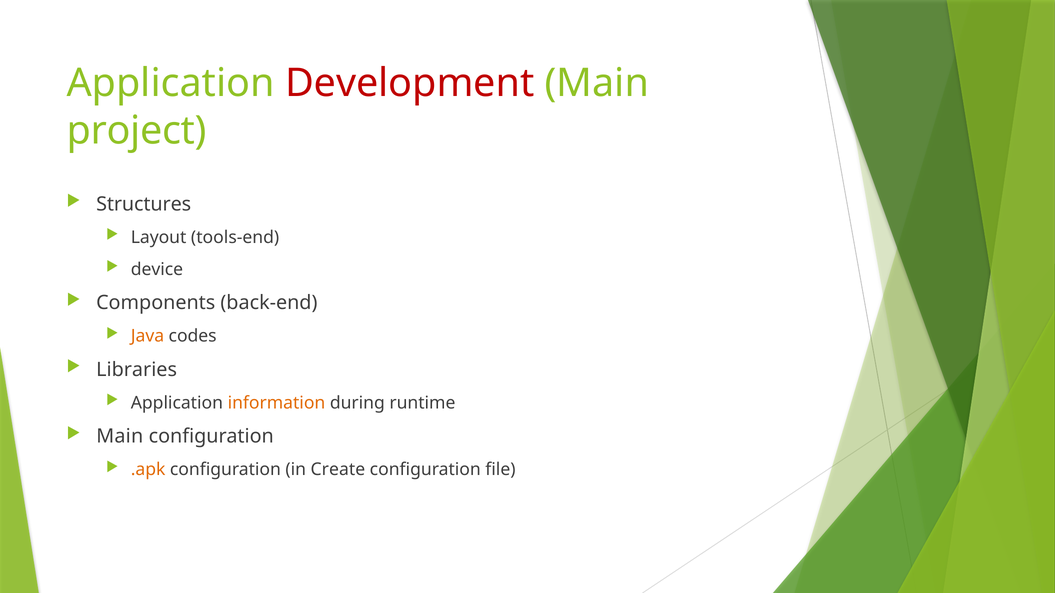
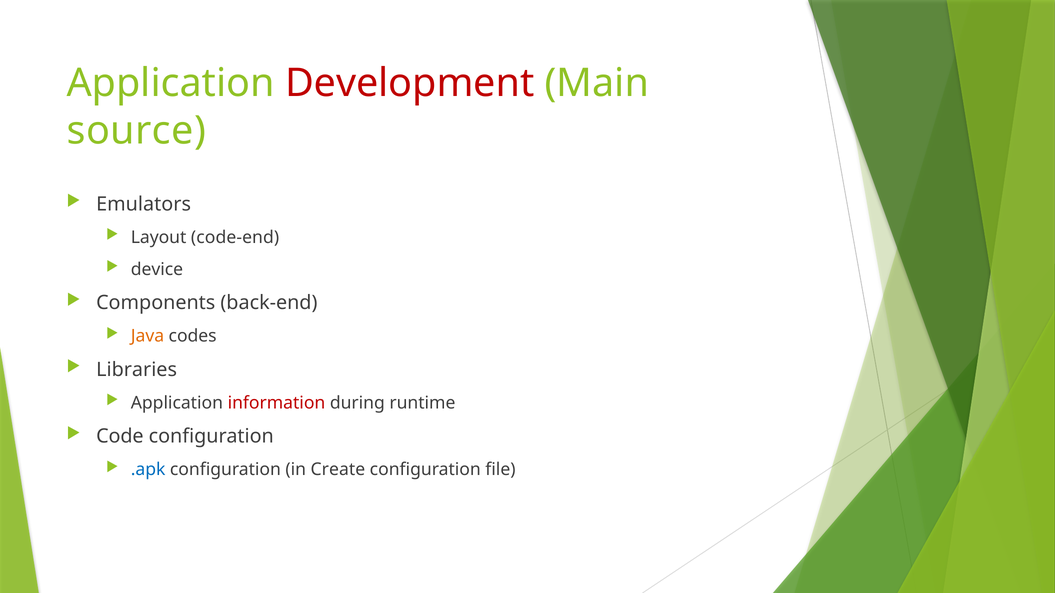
project: project -> source (136, 131)
Structures: Structures -> Emulators (144, 204)
tools-end: tools-end -> code-end (235, 237)
information colour: orange -> red (276, 403)
Main: Main -> Code (120, 437)
.apk colour: orange -> blue (148, 470)
